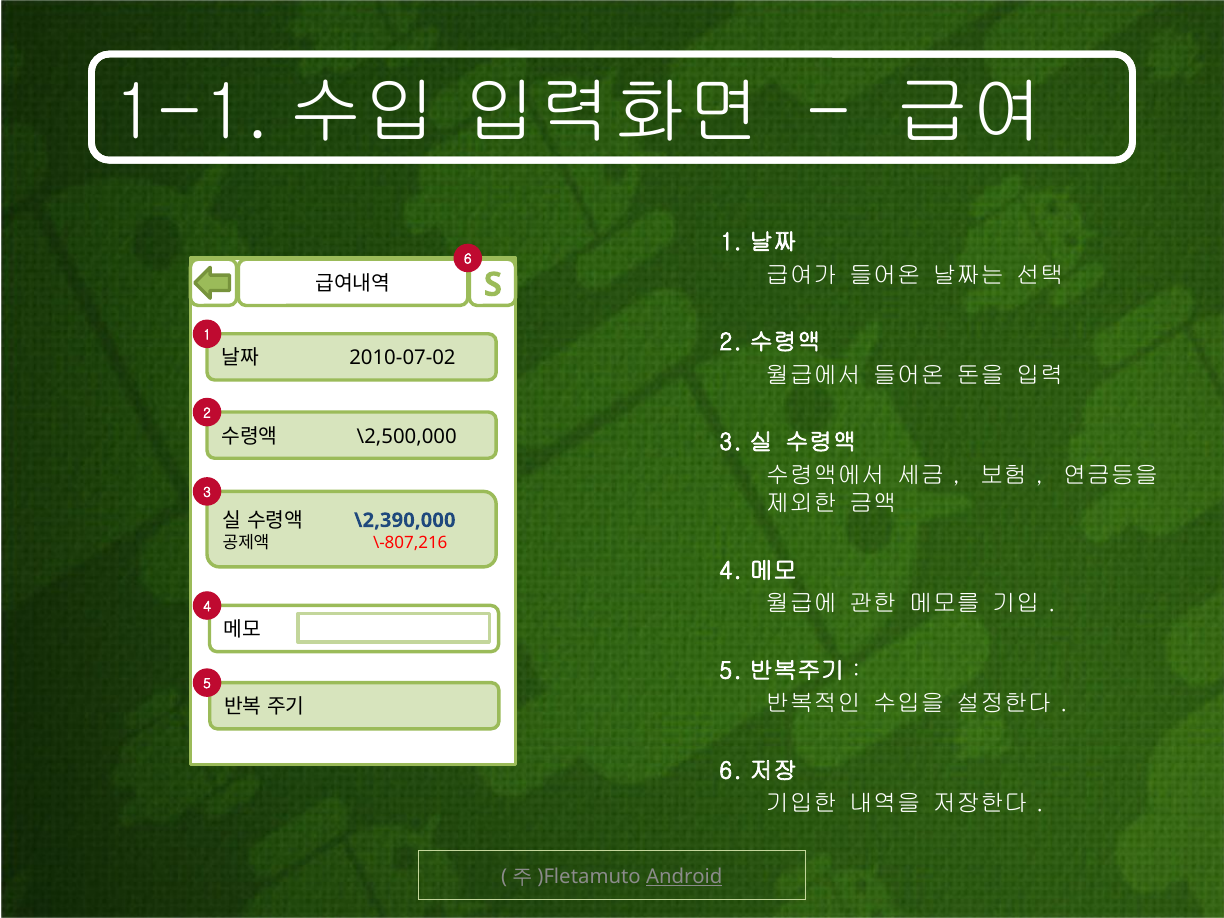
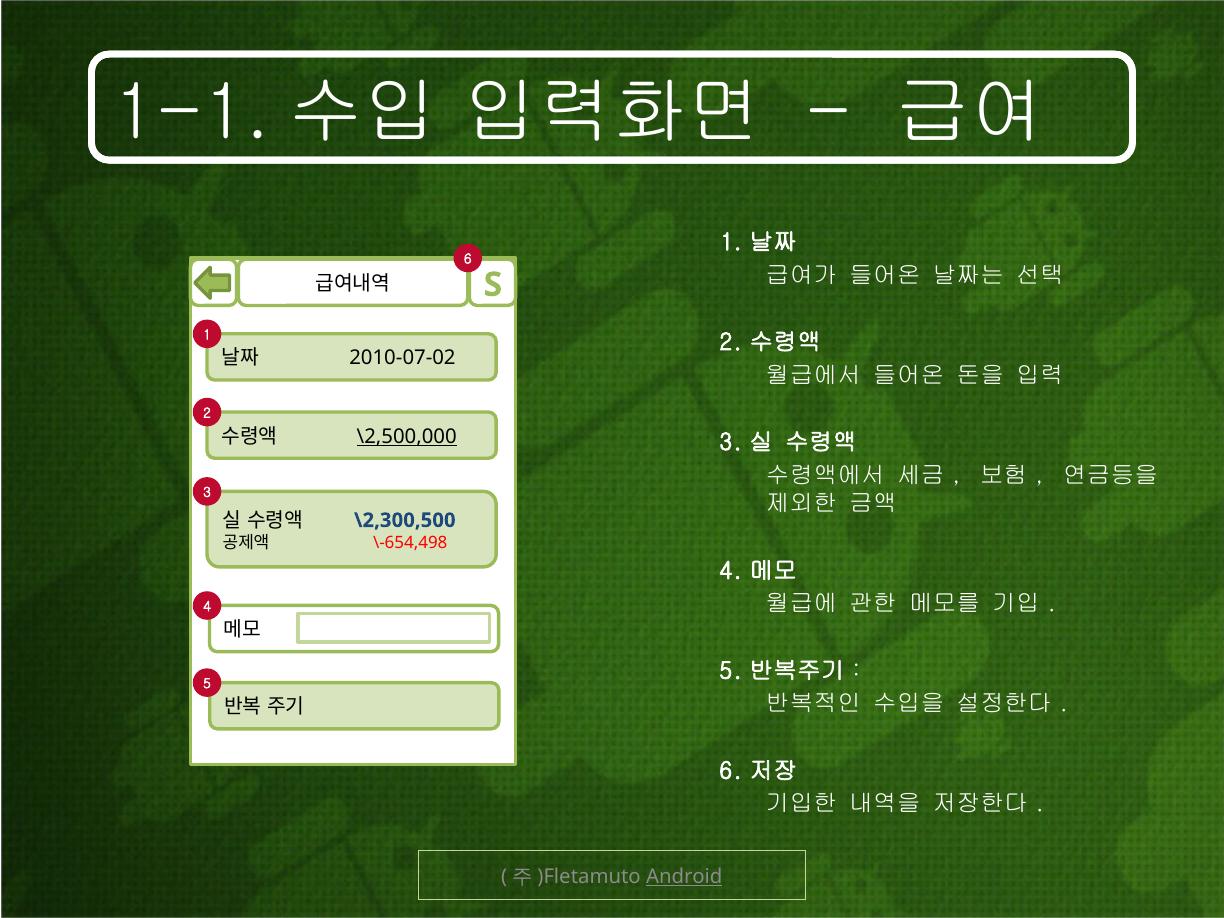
\2,500,000 underline: none -> present (407, 437)
\2,390,000: \2,390,000 -> \2,300,500 (405, 520)
\-807,216: \-807,216 -> \-654,498 (410, 543)
